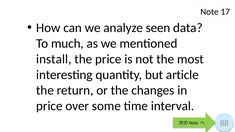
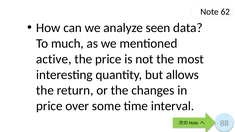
17: 17 -> 62 (225, 12)
install: install -> active (54, 59)
article: article -> allows (182, 75)
